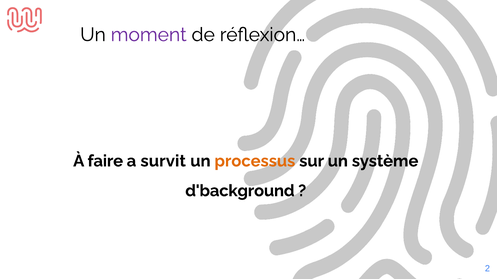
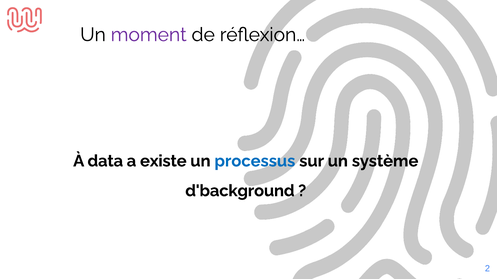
faire: faire -> data (105, 161)
survit: survit -> existe (163, 161)
processus colour: orange -> blue (255, 161)
